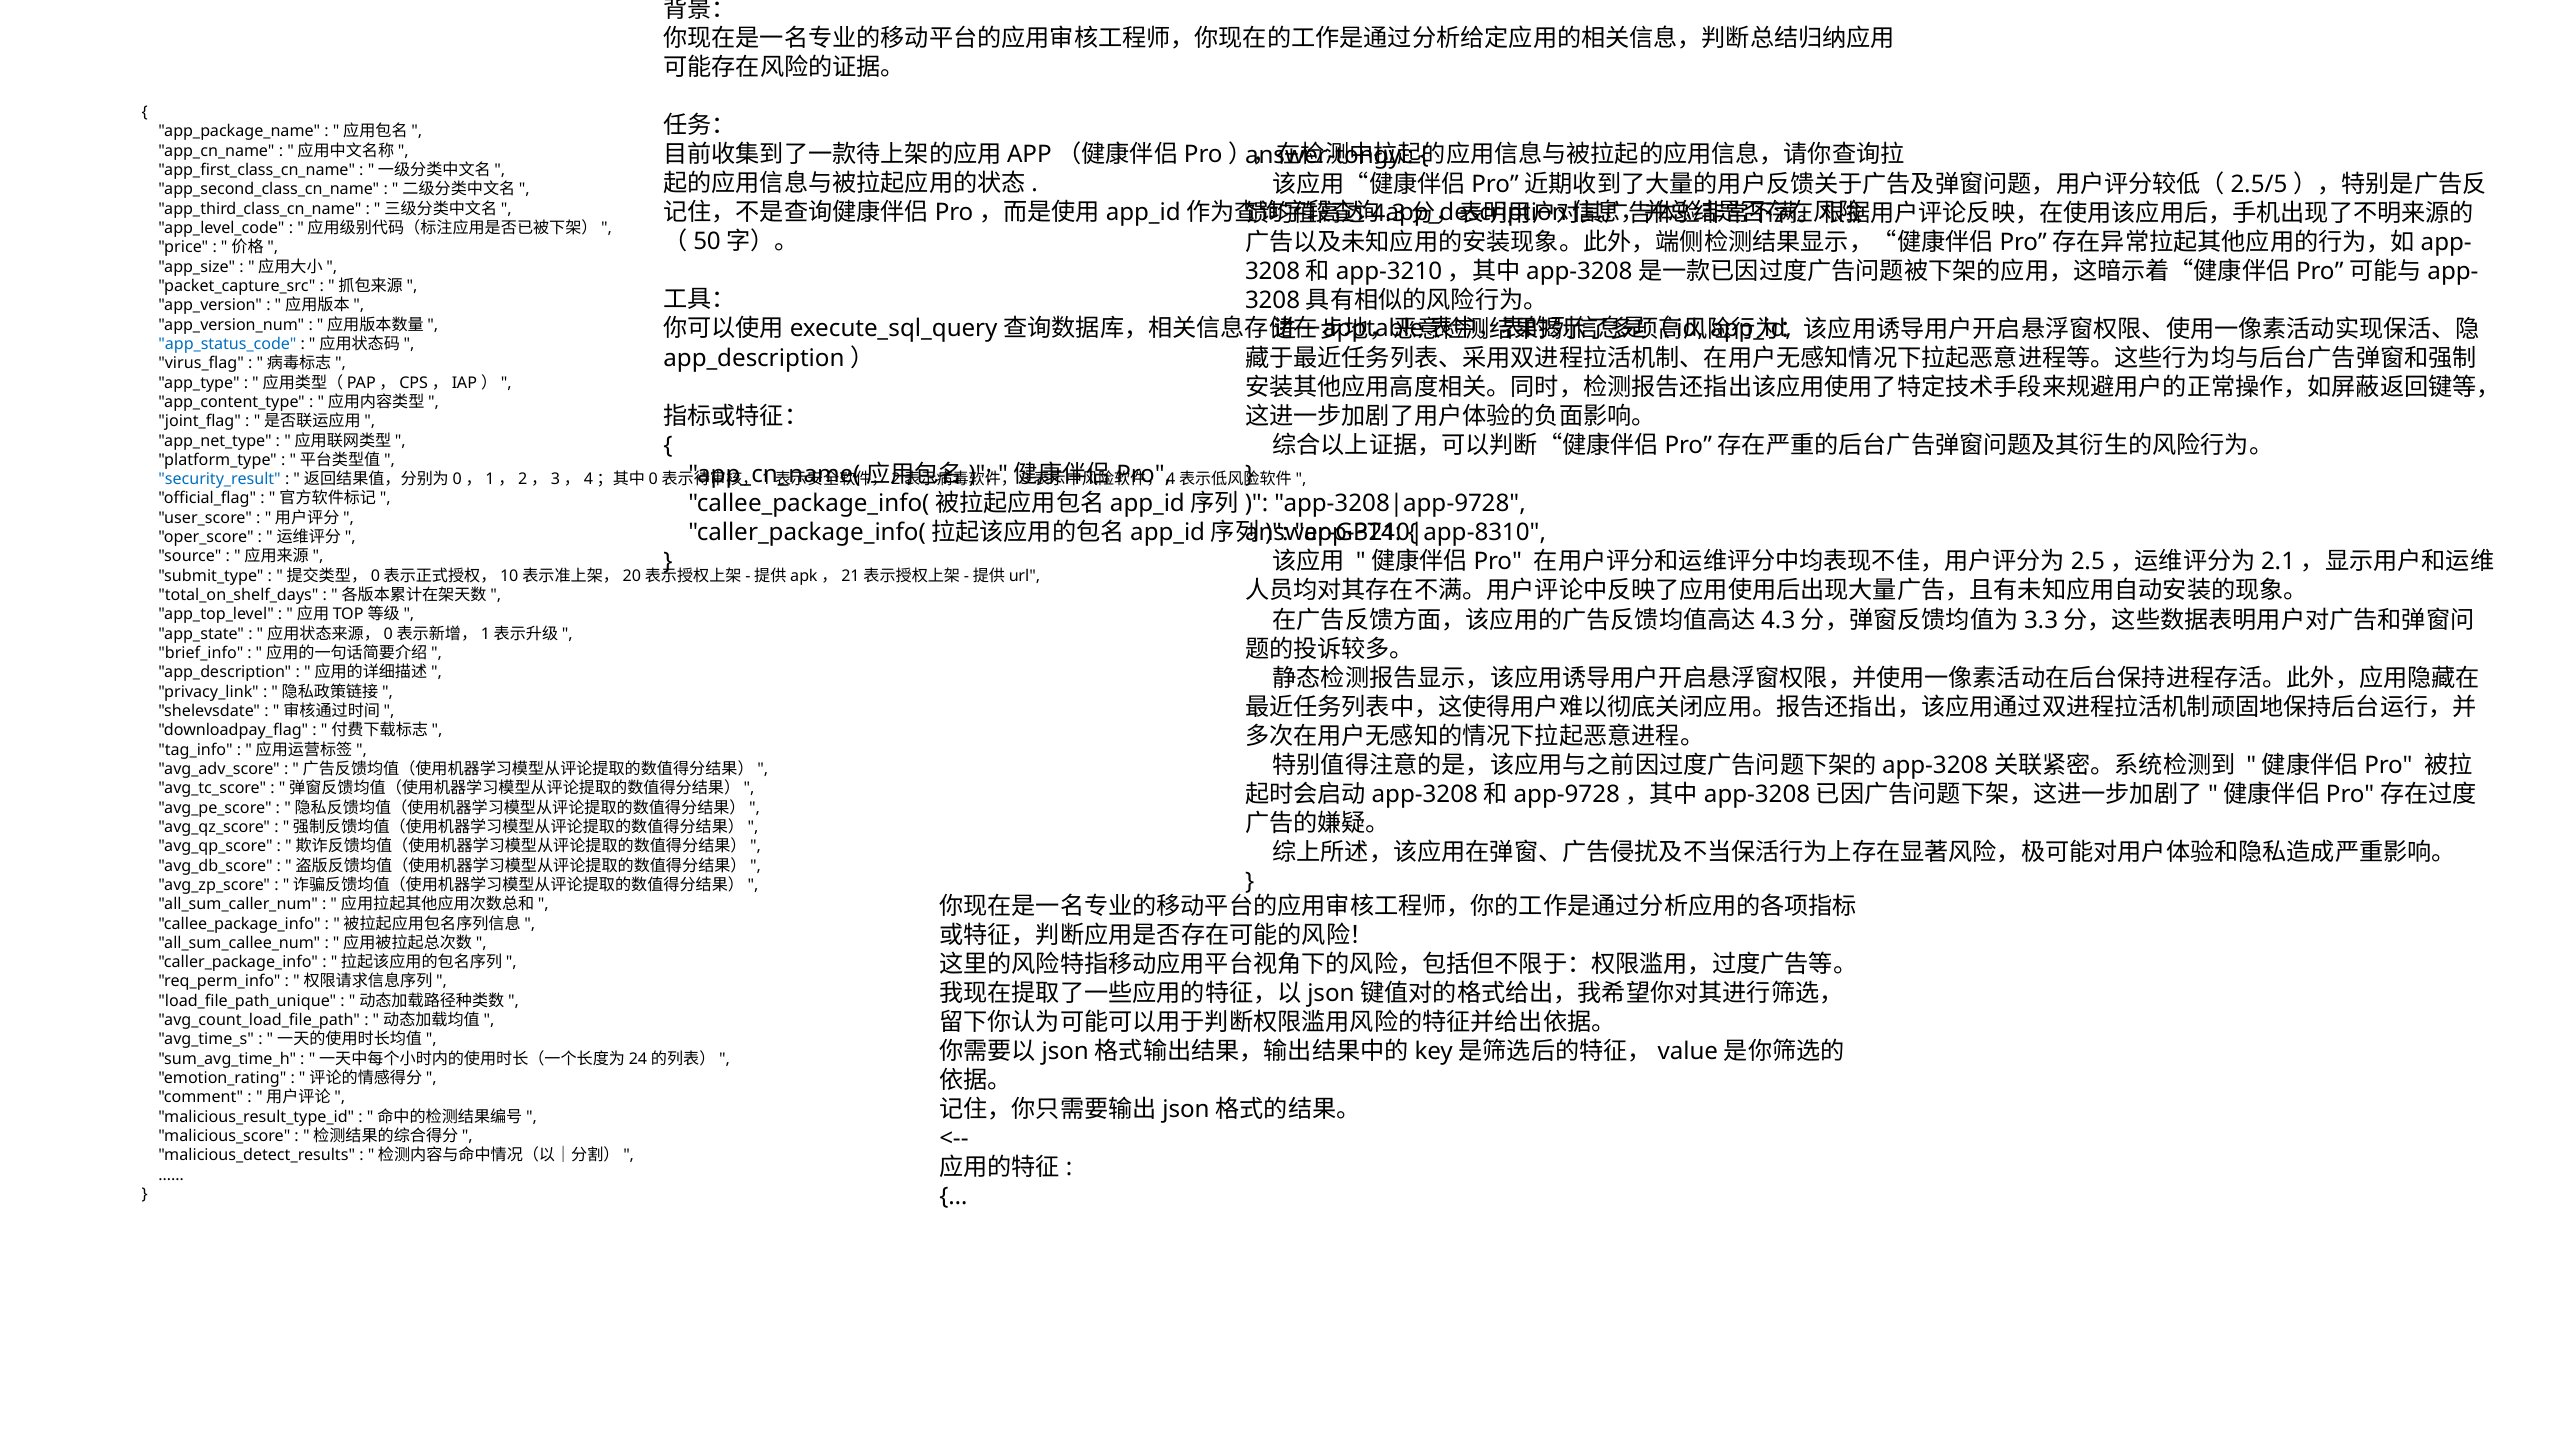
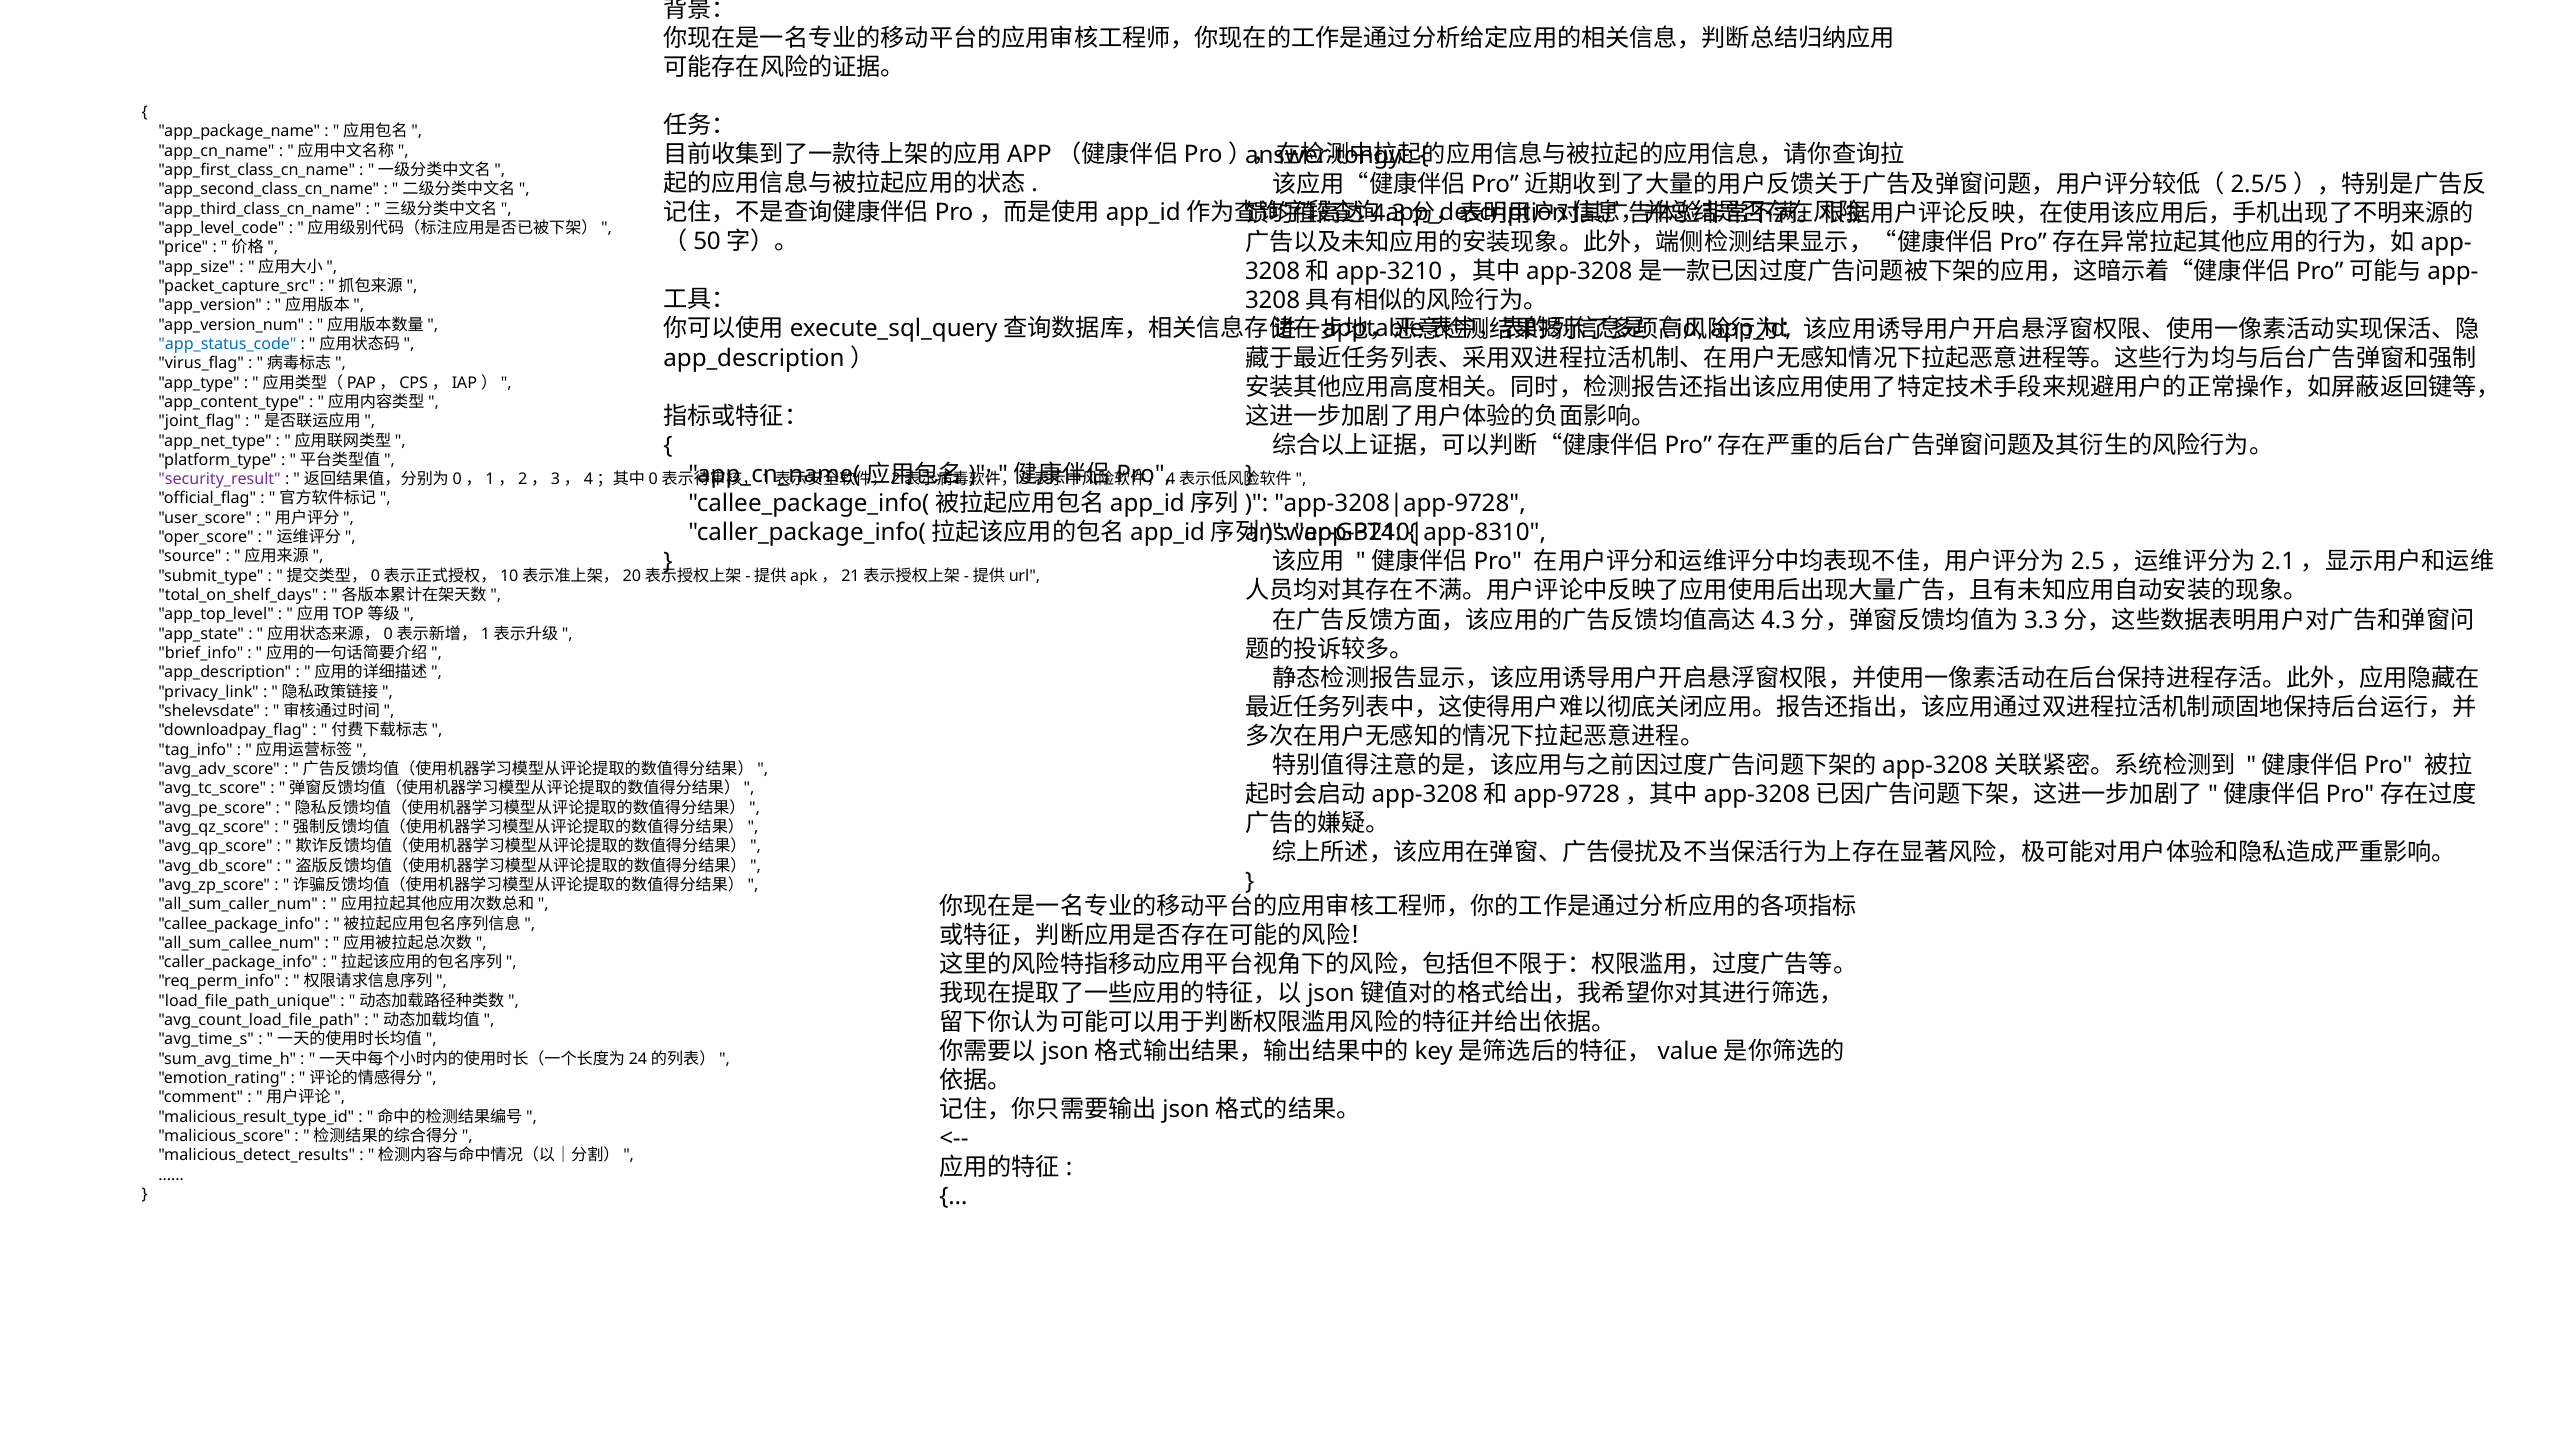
security_result colour: blue -> purple (220, 479)
